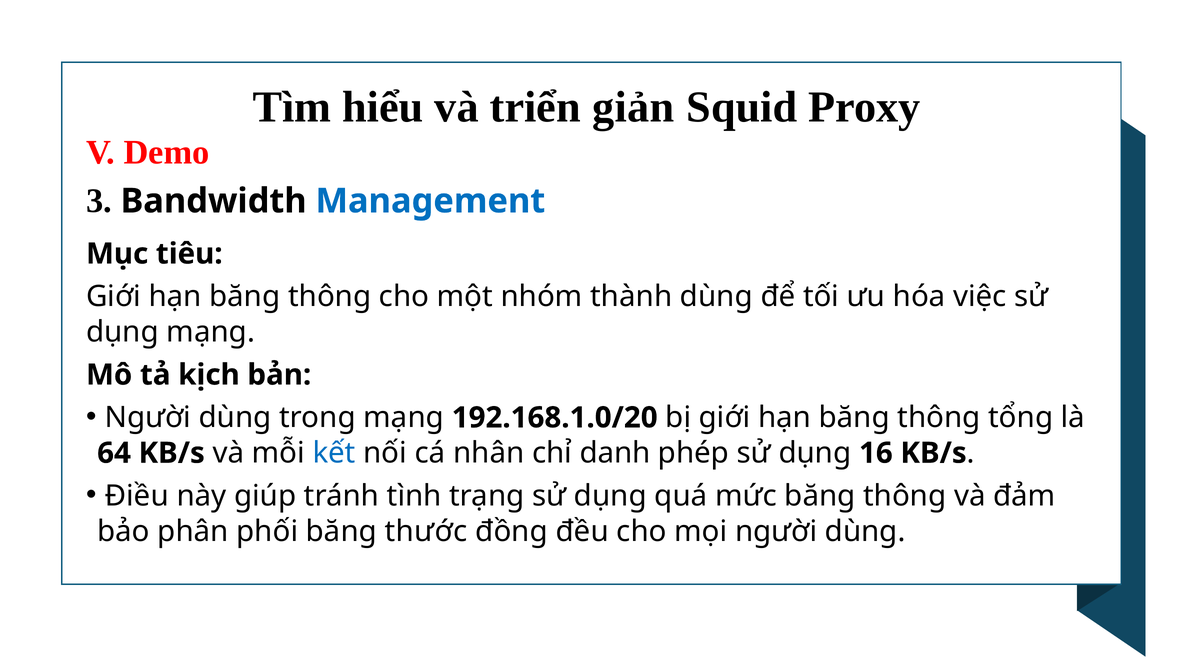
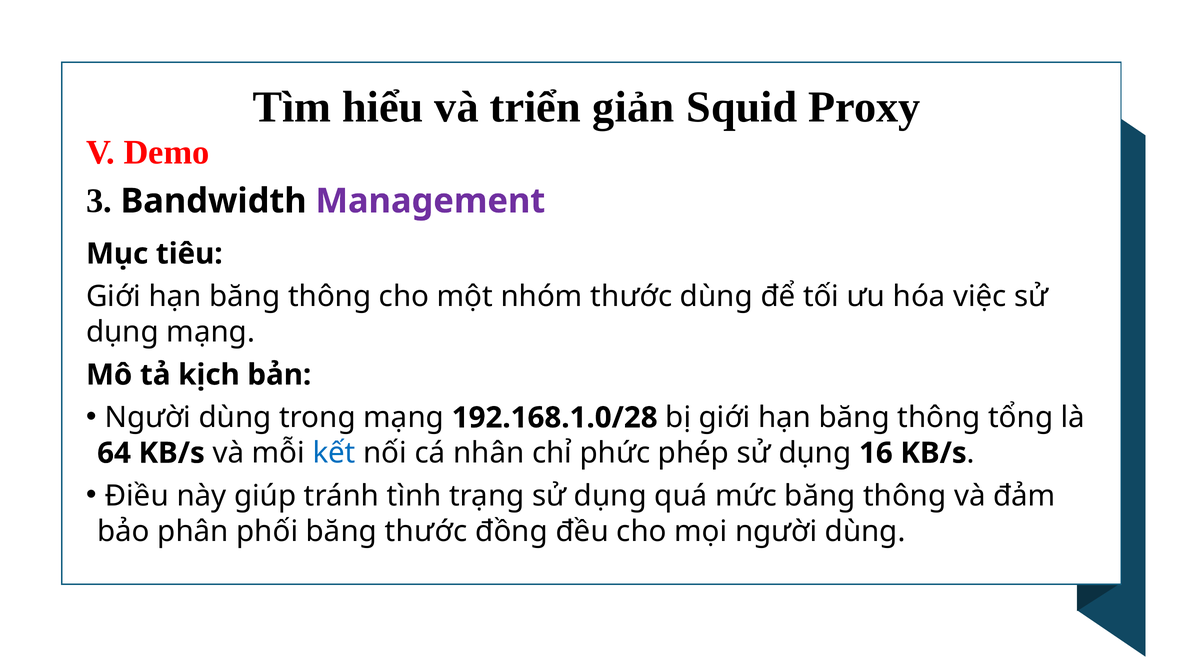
Management colour: blue -> purple (430, 201)
nhóm thành: thành -> thước (631, 297)
192.168.1.0/20: 192.168.1.0/20 -> 192.168.1.0/28 (555, 418)
danh: danh -> phức (615, 453)
